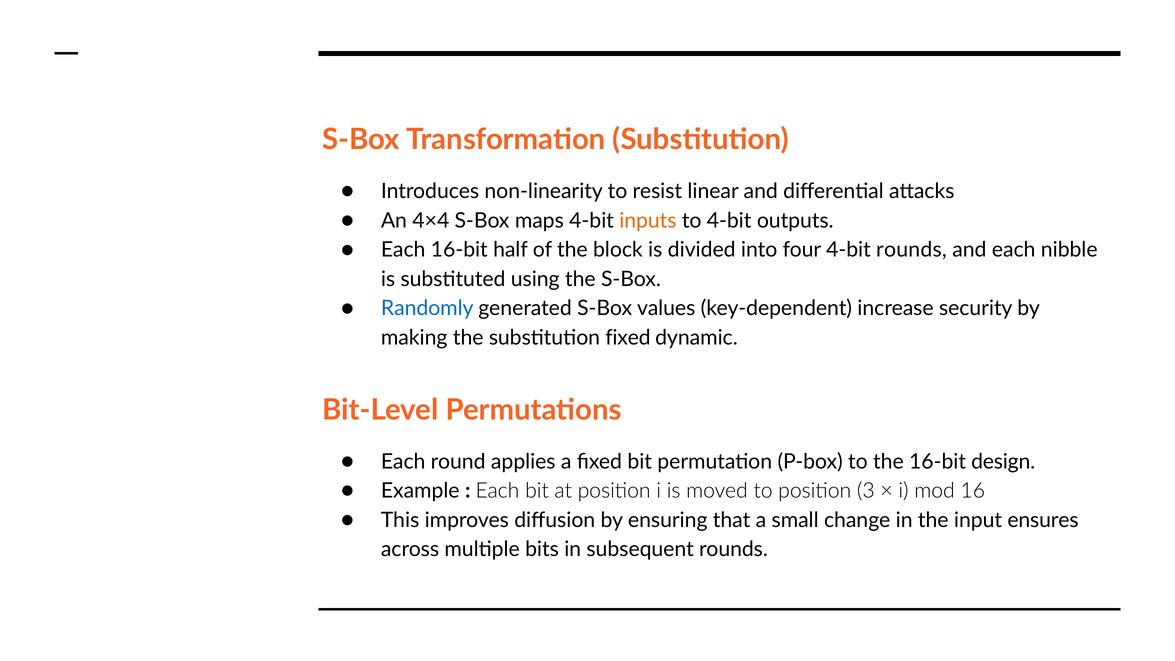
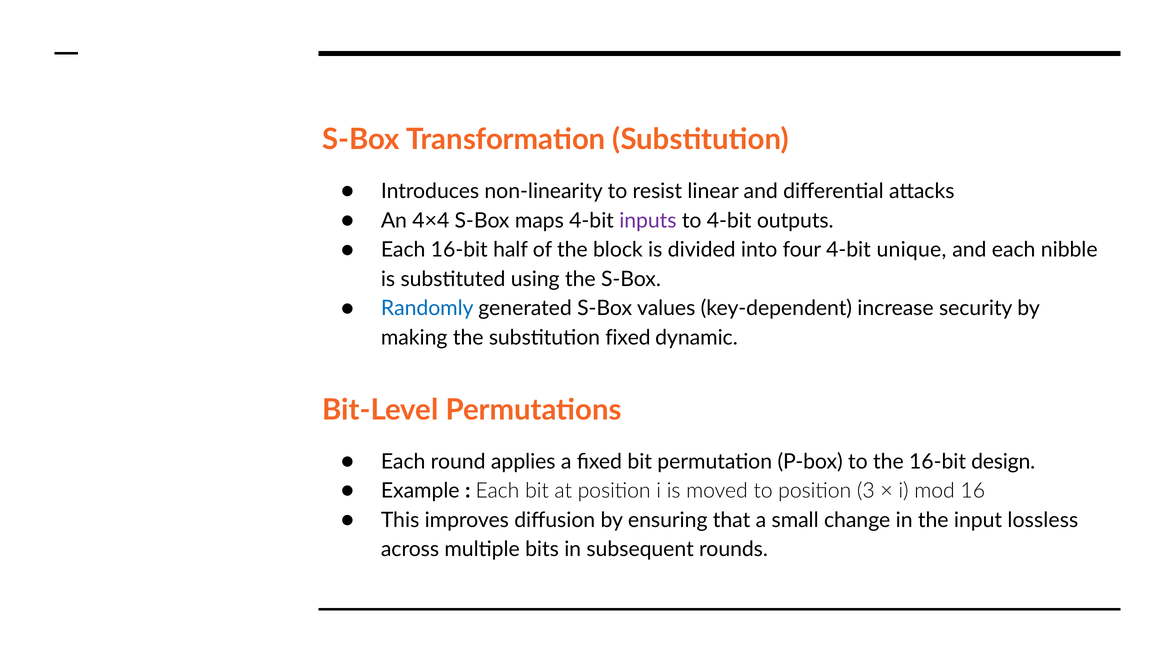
inputs colour: orange -> purple (648, 221)
4-bit rounds: rounds -> unique (911, 250)
ensures: ensures -> lossless (1043, 520)
